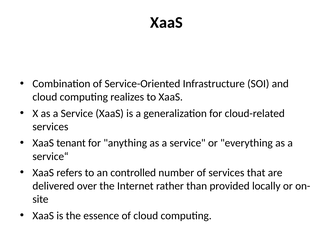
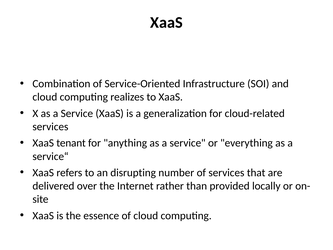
controlled: controlled -> disrupting (133, 172)
